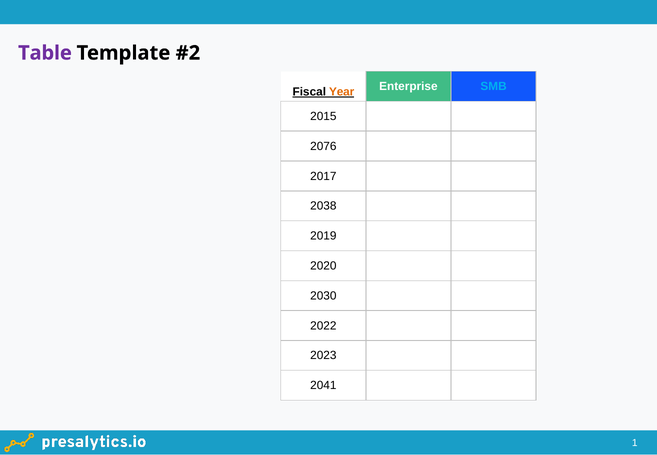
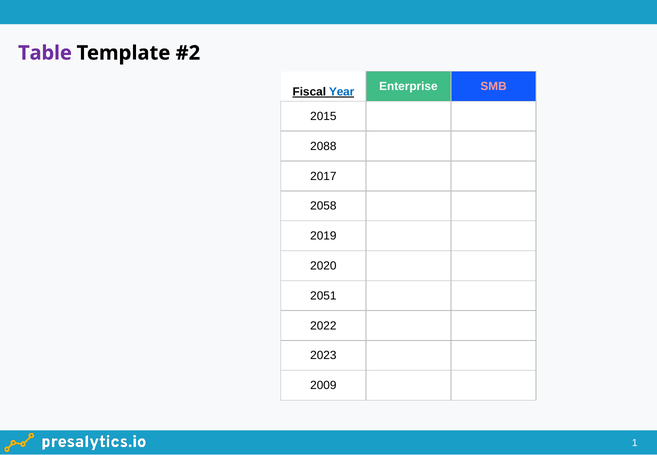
Year colour: orange -> blue (342, 92)
SMB colour: light blue -> pink (494, 86)
2076: 2076 -> 2088 (323, 146)
2038: 2038 -> 2058 (323, 206)
2030: 2030 -> 2051 (323, 296)
2041: 2041 -> 2009 (323, 385)
